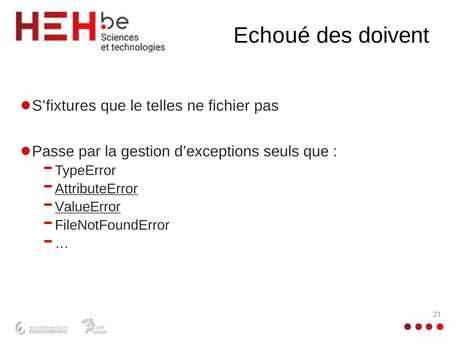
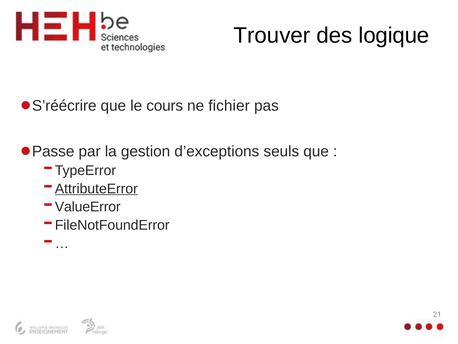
Echoué: Echoué -> Trouver (272, 35)
doivent: doivent -> logique (394, 35)
S’fixtures: S’fixtures -> S’réécrire (64, 106)
telles: telles -> cours (165, 106)
ValueError underline: present -> none (88, 207)
